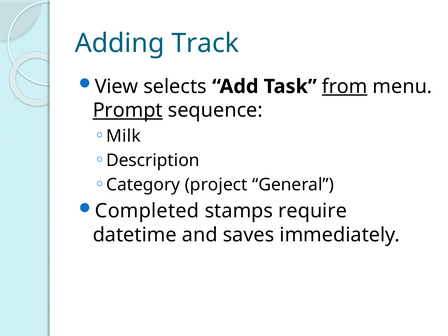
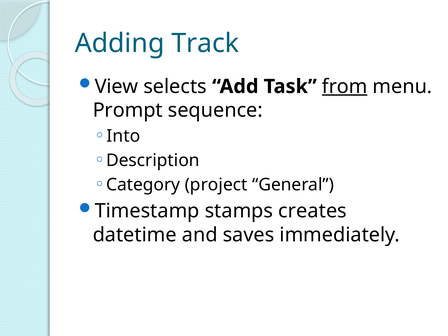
Prompt underline: present -> none (128, 110)
Milk: Milk -> Into (123, 136)
Completed: Completed -> Timestamp (147, 211)
require: require -> creates (313, 211)
